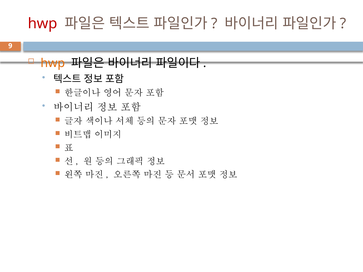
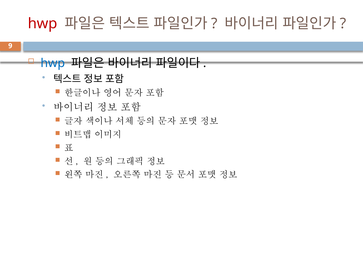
hwp colour: orange -> blue (53, 63)
